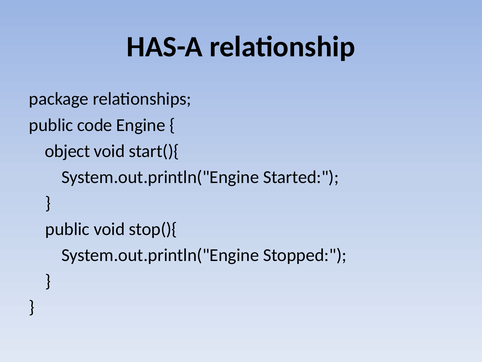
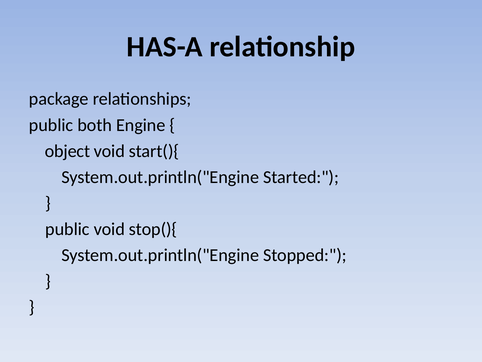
code: code -> both (95, 125)
